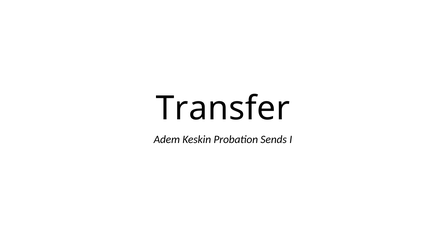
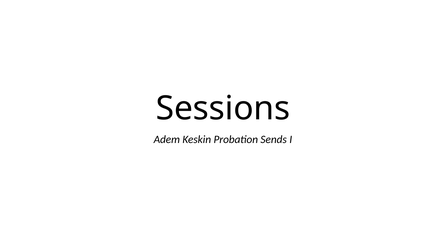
Transfer: Transfer -> Sessions (223, 108)
